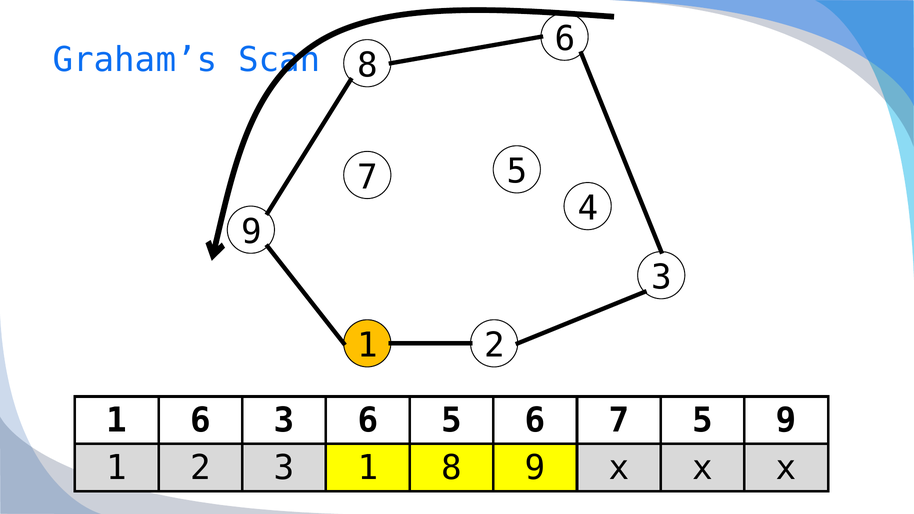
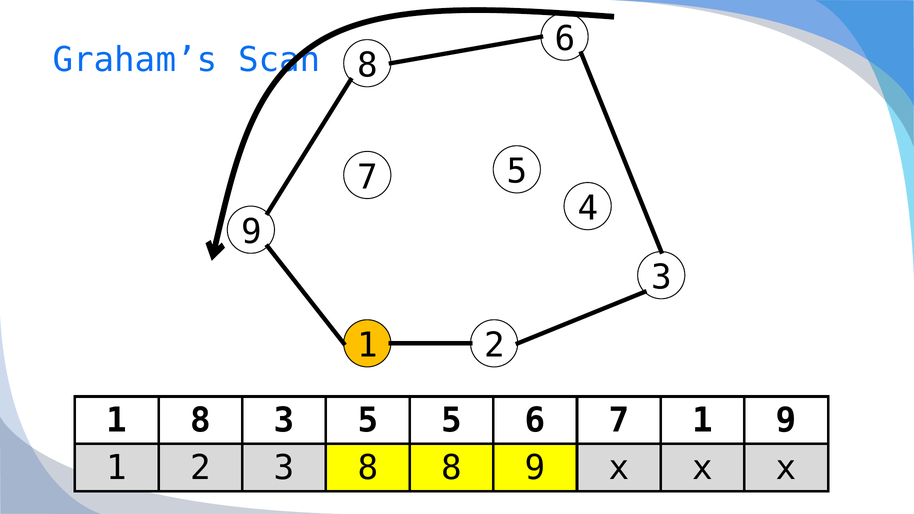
6: 6 -> 8 (200, 421)
3 6: 6 -> 5 (368, 421)
6 7 5: 5 -> 1 (703, 421)
3 1: 1 -> 8 (368, 468)
